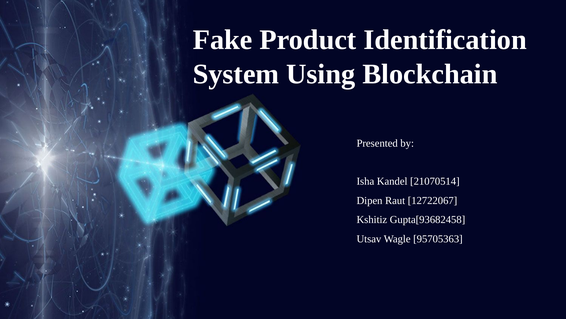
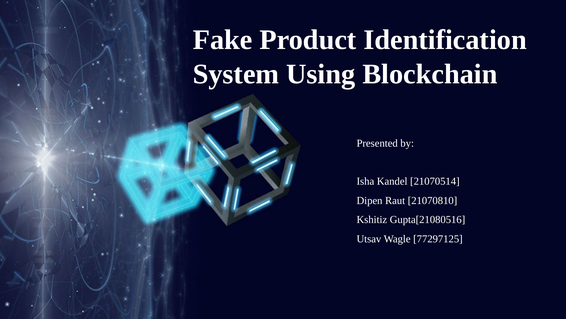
12722067: 12722067 -> 21070810 (432, 200)
Gupta[93682458: Gupta[93682458 -> Gupta[21080516 (428, 219)
95705363: 95705363 -> 77297125 (438, 238)
